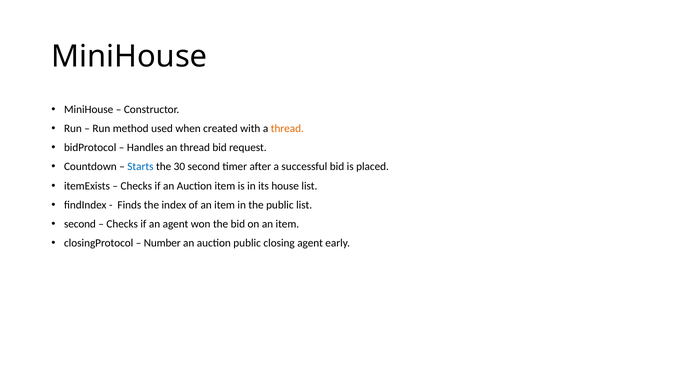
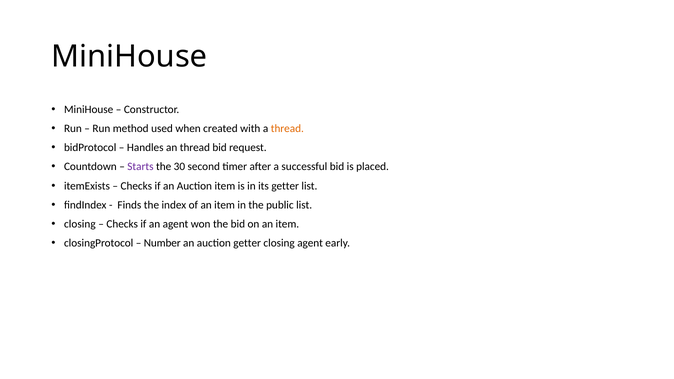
Starts colour: blue -> purple (140, 167)
its house: house -> getter (285, 186)
second: second -> closing (80, 224)
auction public: public -> getter (247, 243)
